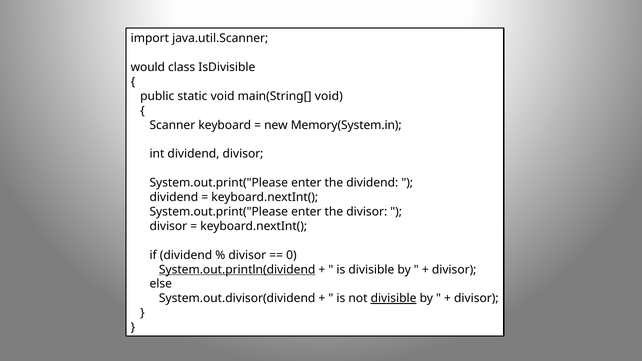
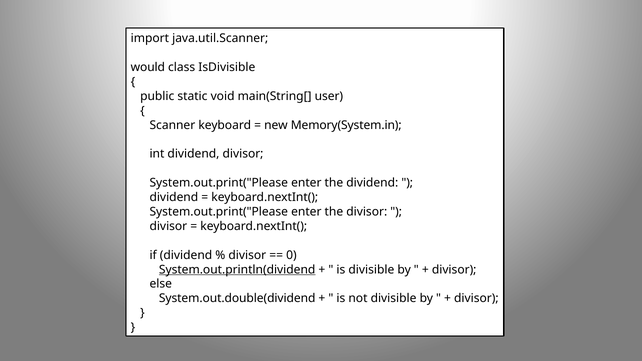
main(String[ void: void -> user (329, 96)
System.out.divisor(dividend: System.out.divisor(dividend -> System.out.double(dividend (237, 299)
divisible underline: present -> none (394, 299)
